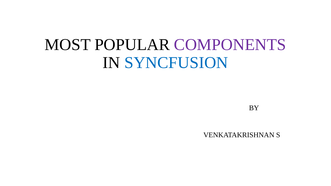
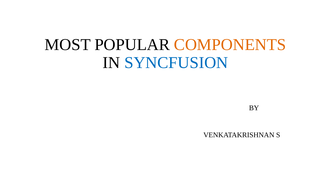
COMPONENTS colour: purple -> orange (230, 45)
